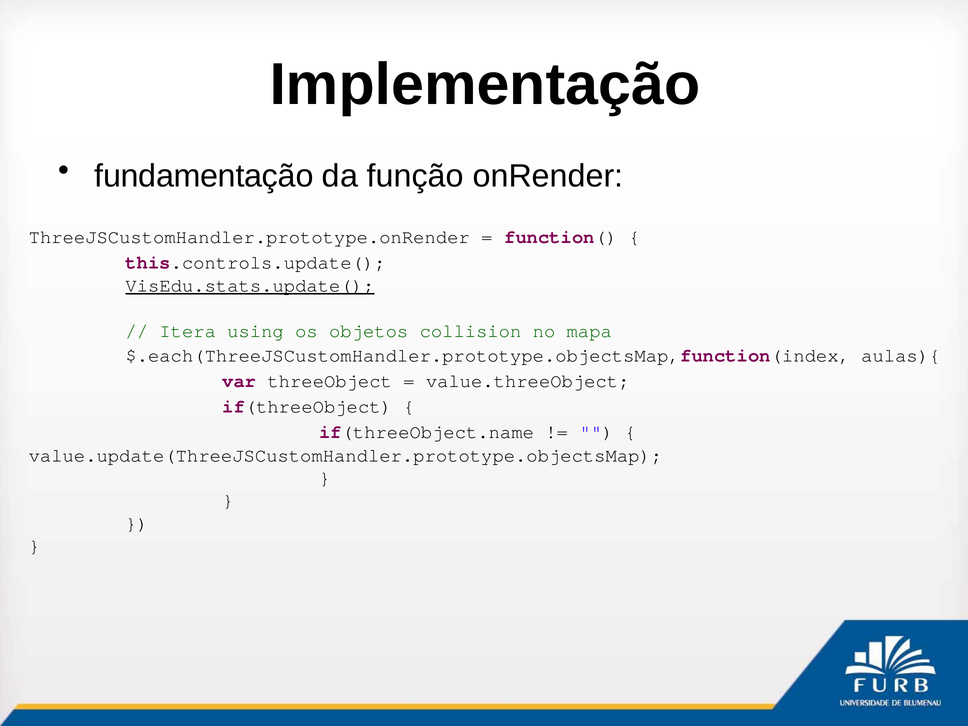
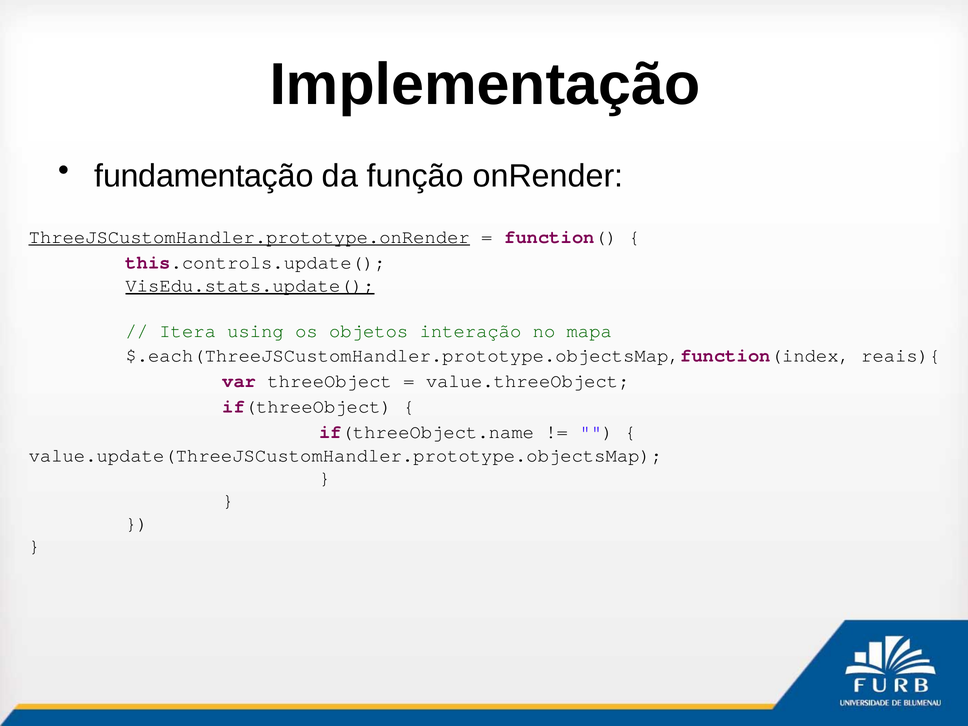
ThreeJSCustomHandler.prototype.onRender underline: none -> present (249, 237)
collision: collision -> interação (470, 331)
aulas){: aulas){ -> reais){ (901, 356)
